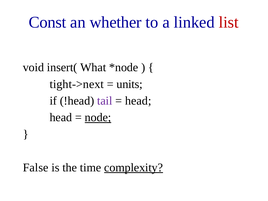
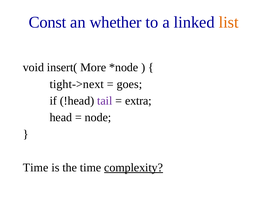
list colour: red -> orange (229, 22)
What: What -> More (93, 67)
units: units -> goes (129, 84)
head: head -> extra (138, 101)
node underline: present -> none (98, 117)
False: False -> Time (36, 167)
